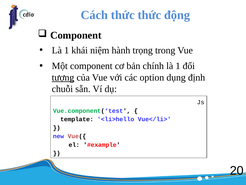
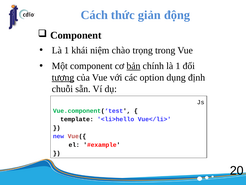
thức thức: thức -> giản (149, 15)
hành: hành -> chào (121, 50)
bản underline: none -> present (133, 66)
